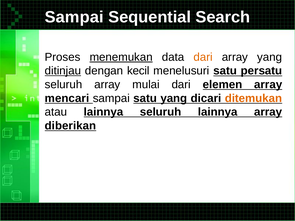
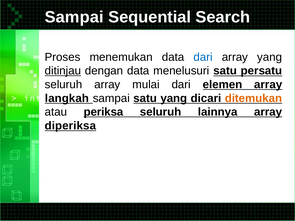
menemukan underline: present -> none (121, 57)
dari colour: orange -> blue (203, 57)
dengan kecil: kecil -> data (138, 71)
mencari: mencari -> langkah (67, 98)
atau lainnya: lainnya -> periksa (104, 112)
diberikan: diberikan -> diperiksa (70, 126)
